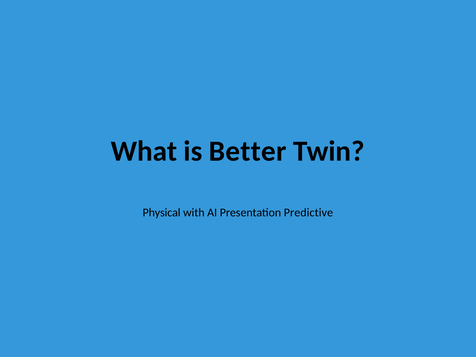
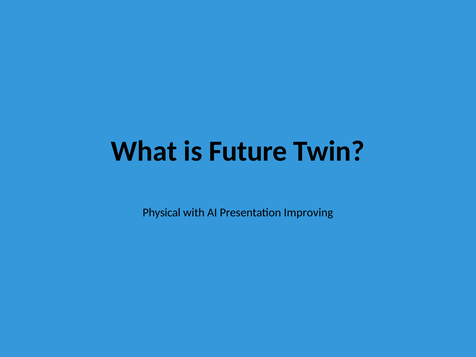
Better: Better -> Future (248, 151)
Predictive: Predictive -> Improving (308, 213)
